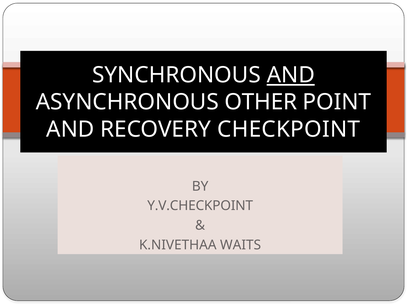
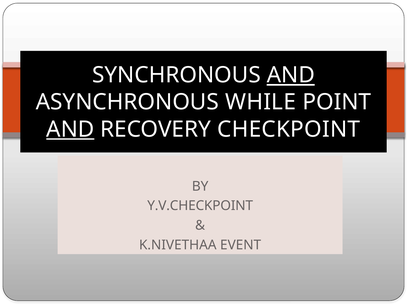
OTHER: OTHER -> WHILE (261, 102)
AND underline: none -> present (70, 129)
WAITS: WAITS -> EVENT (241, 245)
